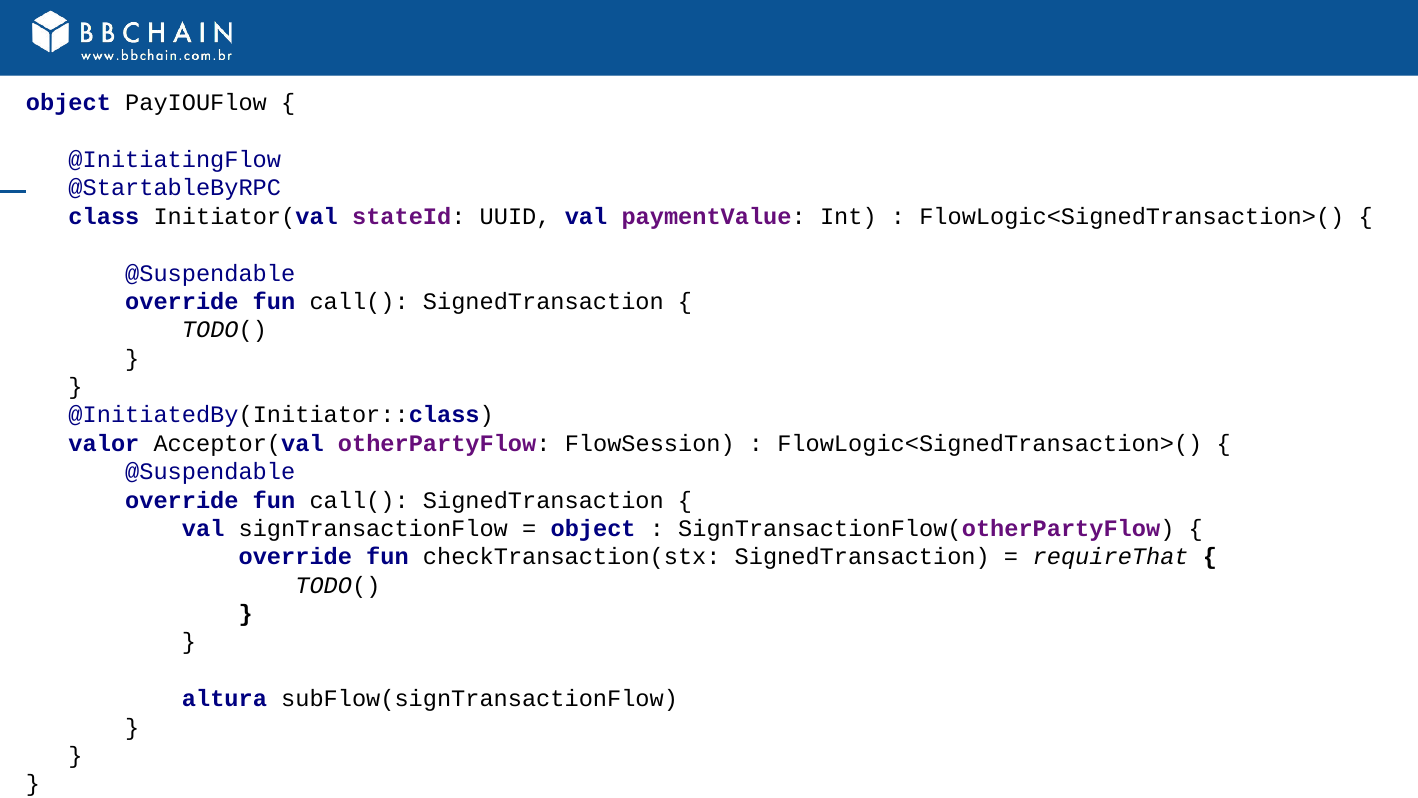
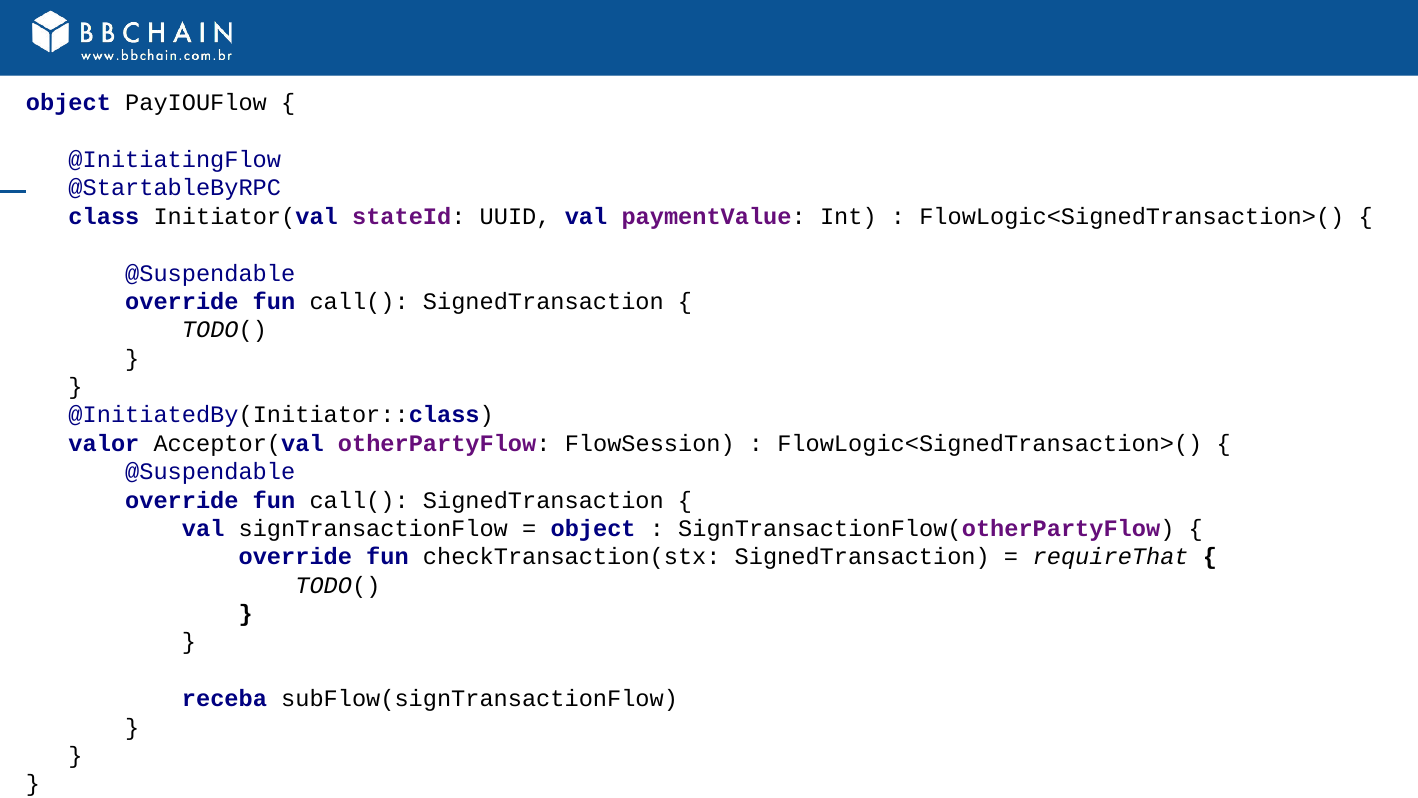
altura: altura -> receba (224, 699)
